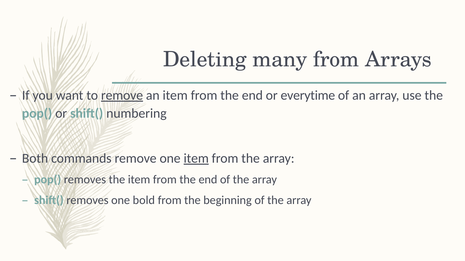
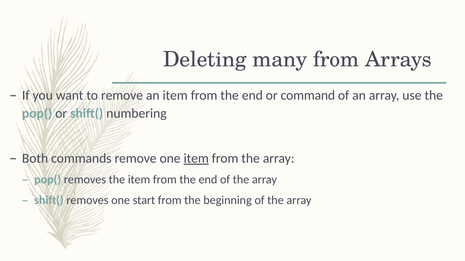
remove underline: present -> none (122, 96)
everytime: everytime -> command (308, 96)
bold: bold -> start (144, 201)
